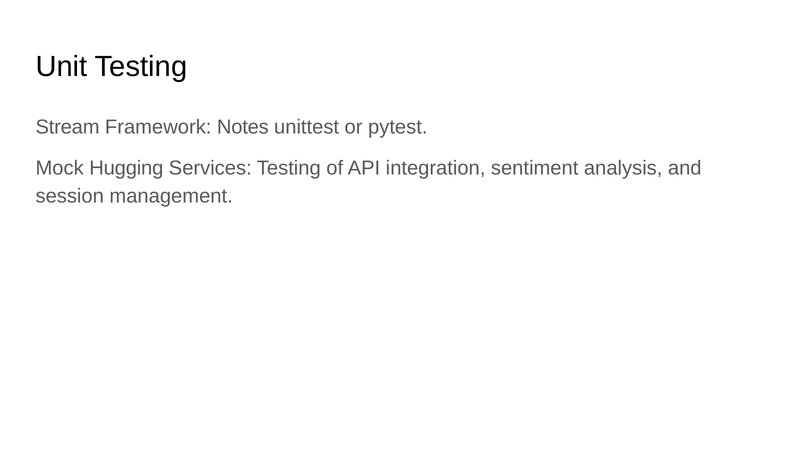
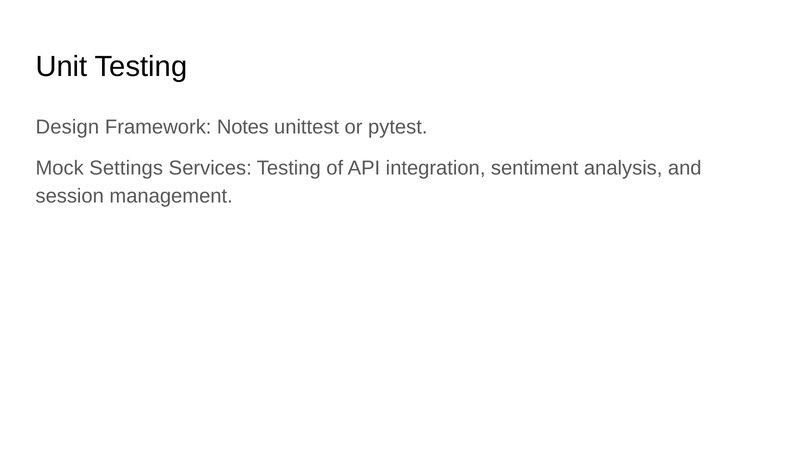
Stream: Stream -> Design (67, 127)
Hugging: Hugging -> Settings (126, 168)
